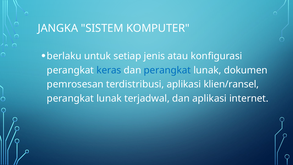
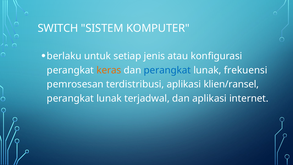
JANGKA: JANGKA -> SWITCH (58, 28)
keras colour: blue -> orange (109, 70)
dokumen: dokumen -> frekuensi (246, 70)
